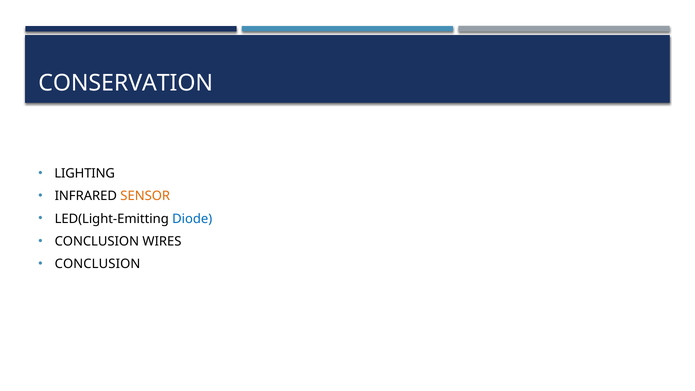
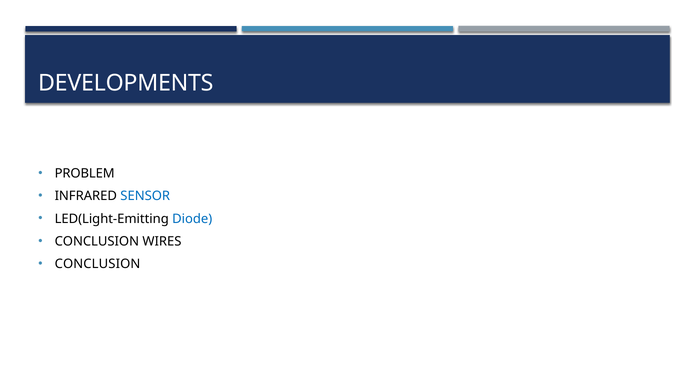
CONSERVATION: CONSERVATION -> DEVELOPMENTS (126, 83)
LIGHTING: LIGHTING -> PROBLEM (85, 174)
SENSOR colour: orange -> blue (145, 196)
